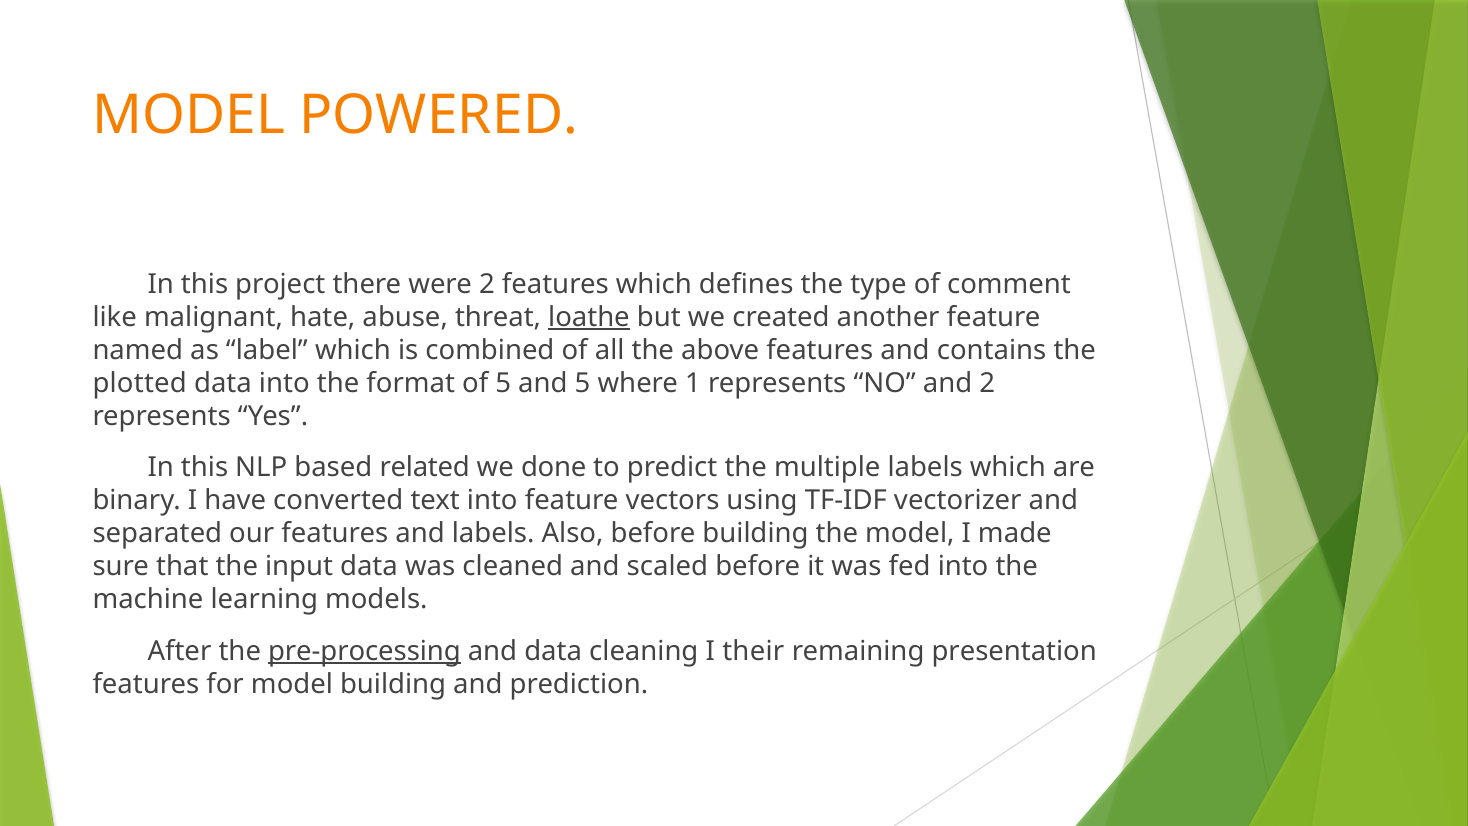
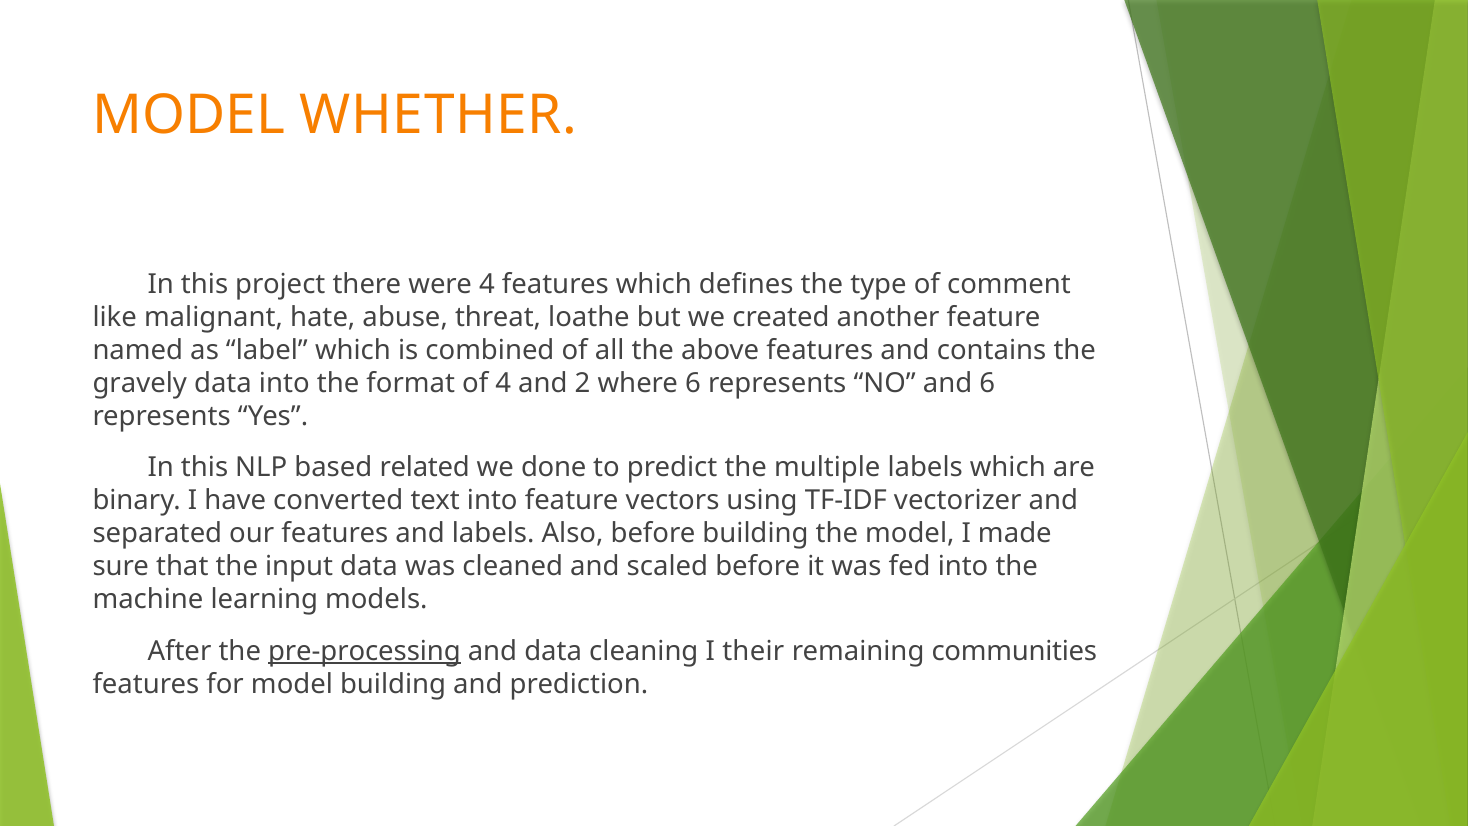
POWERED: POWERED -> WHETHER (439, 116)
were 2: 2 -> 4 (487, 284)
loathe underline: present -> none (589, 317)
plotted: plotted -> gravely (140, 383)
of 5: 5 -> 4 (503, 383)
and 5: 5 -> 2 (583, 383)
where 1: 1 -> 6 (693, 383)
and 2: 2 -> 6 (987, 383)
presentation: presentation -> communities (1014, 651)
